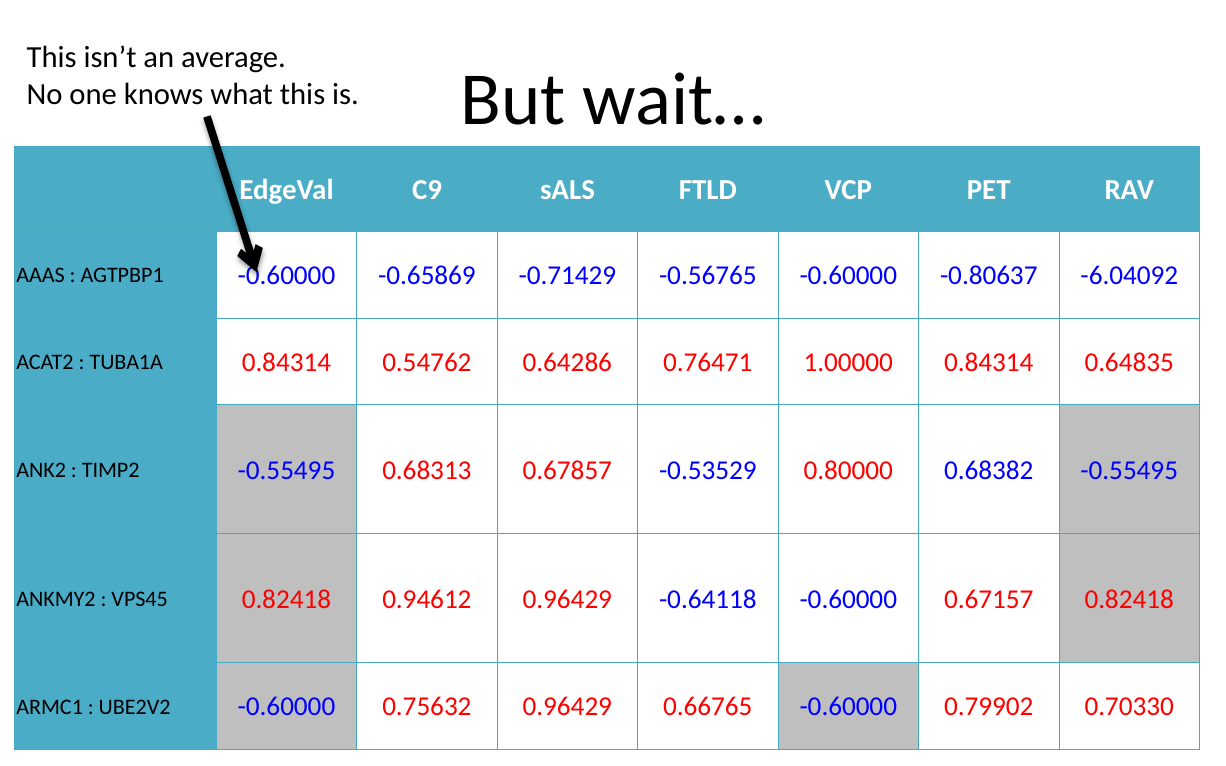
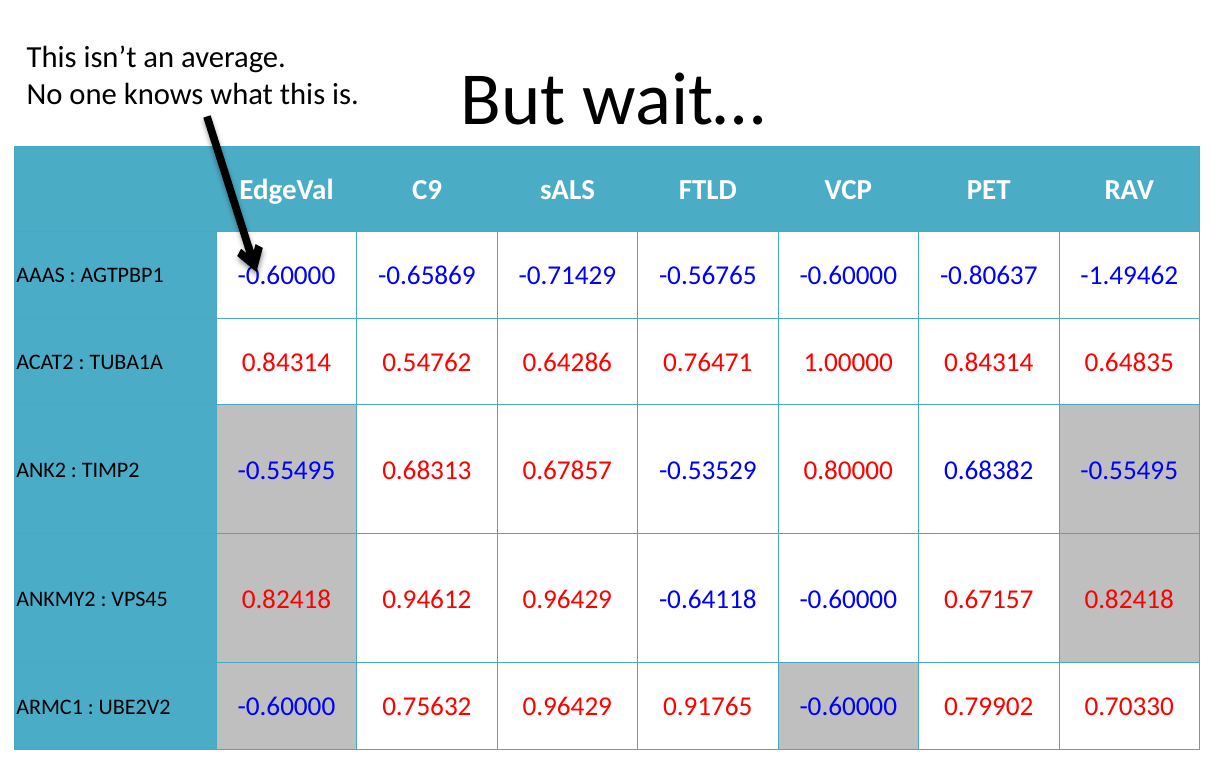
-6.04092: -6.04092 -> -1.49462 (1129, 276)
0.66765: 0.66765 -> 0.91765 (708, 707)
